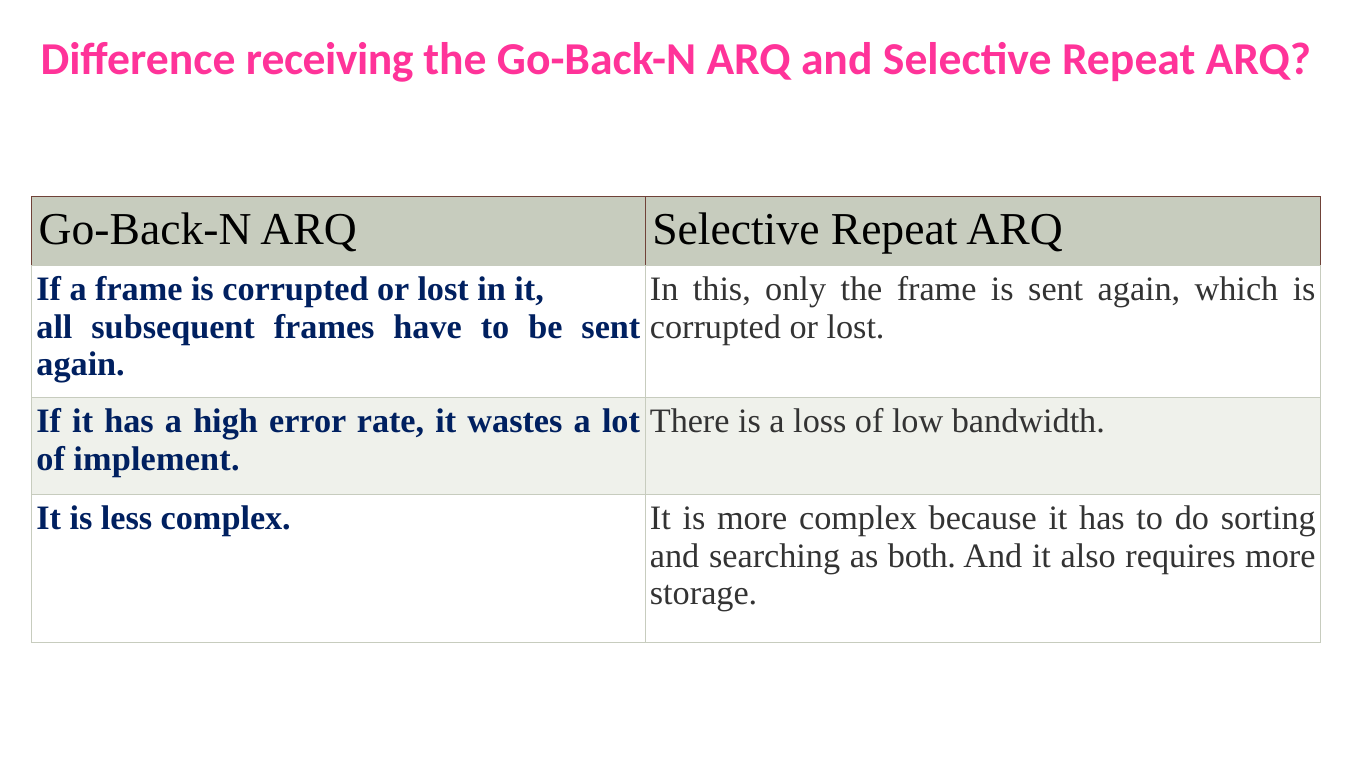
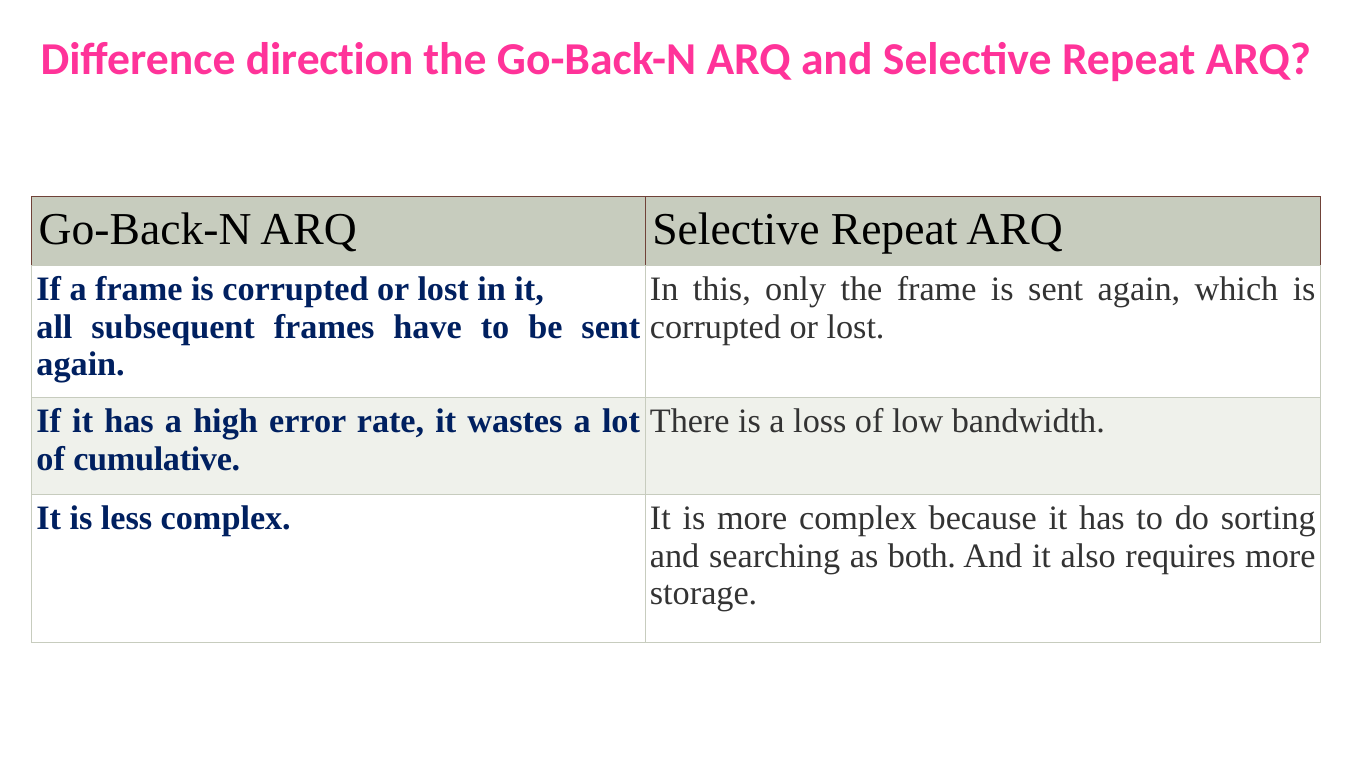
receiving: receiving -> direction (330, 60)
implement: implement -> cumulative (157, 459)
